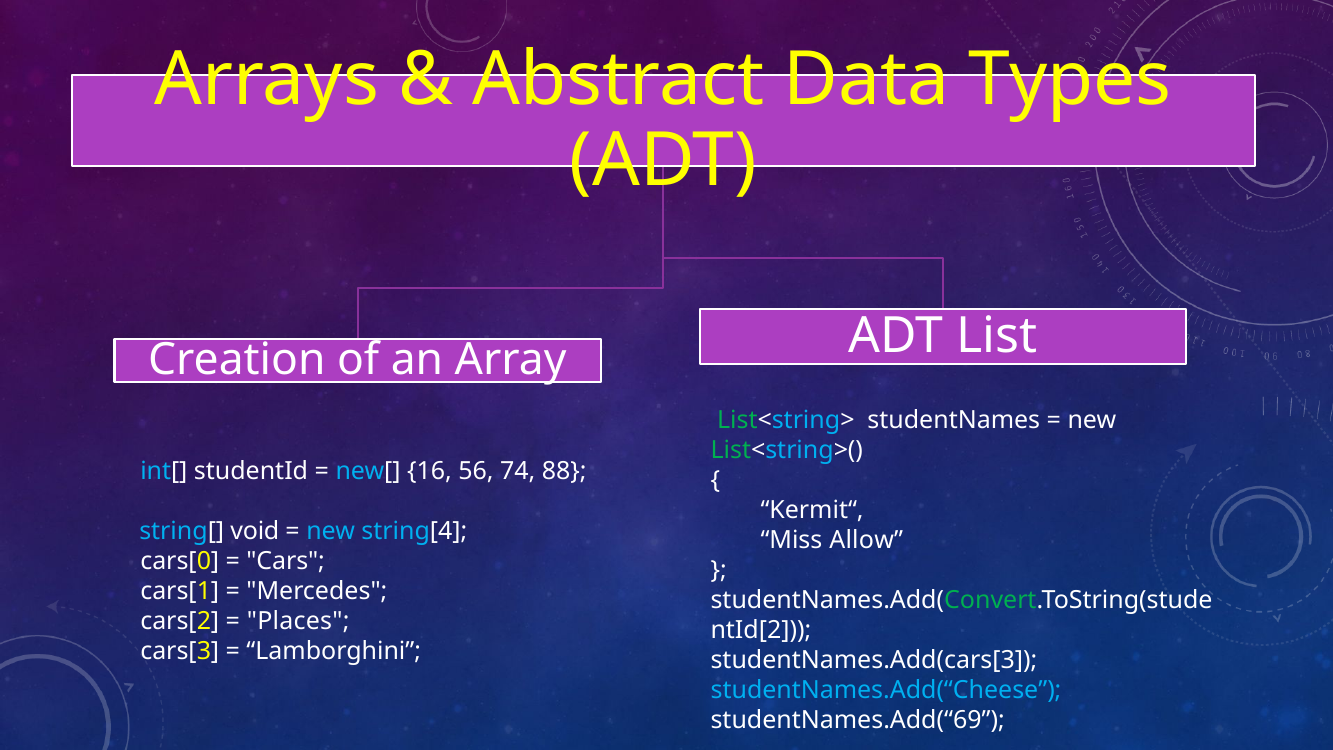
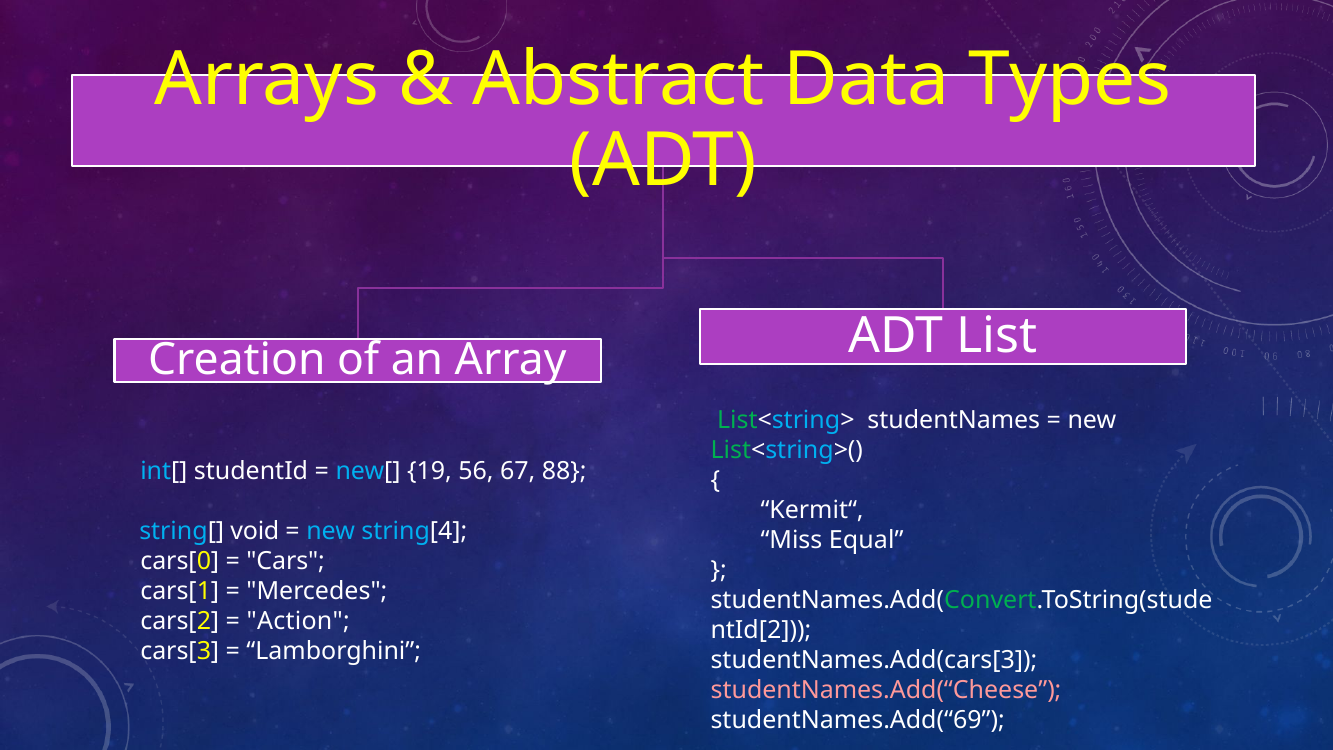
16: 16 -> 19 (429, 472)
74: 74 -> 67 (518, 472)
Allow: Allow -> Equal (866, 540)
Places: Places -> Action (298, 621)
studentNames.Add(“Cheese colour: light blue -> pink (886, 690)
